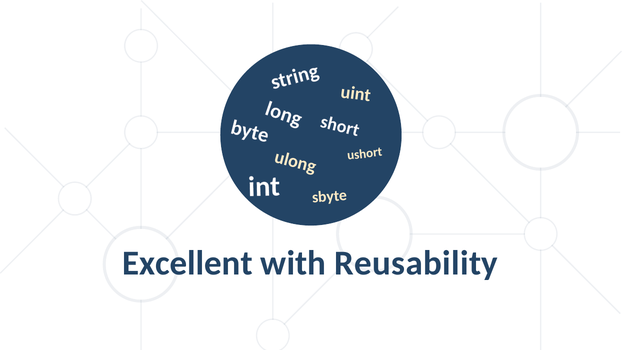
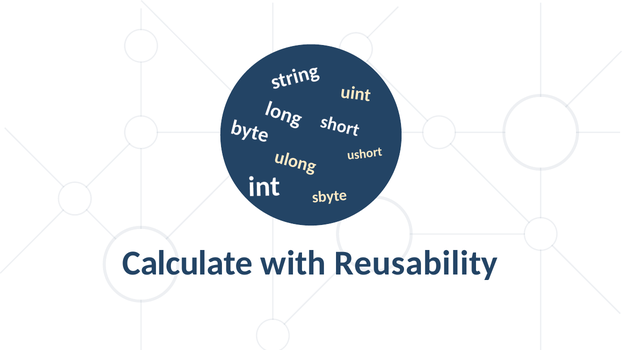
Excellent: Excellent -> Calculate (188, 263)
